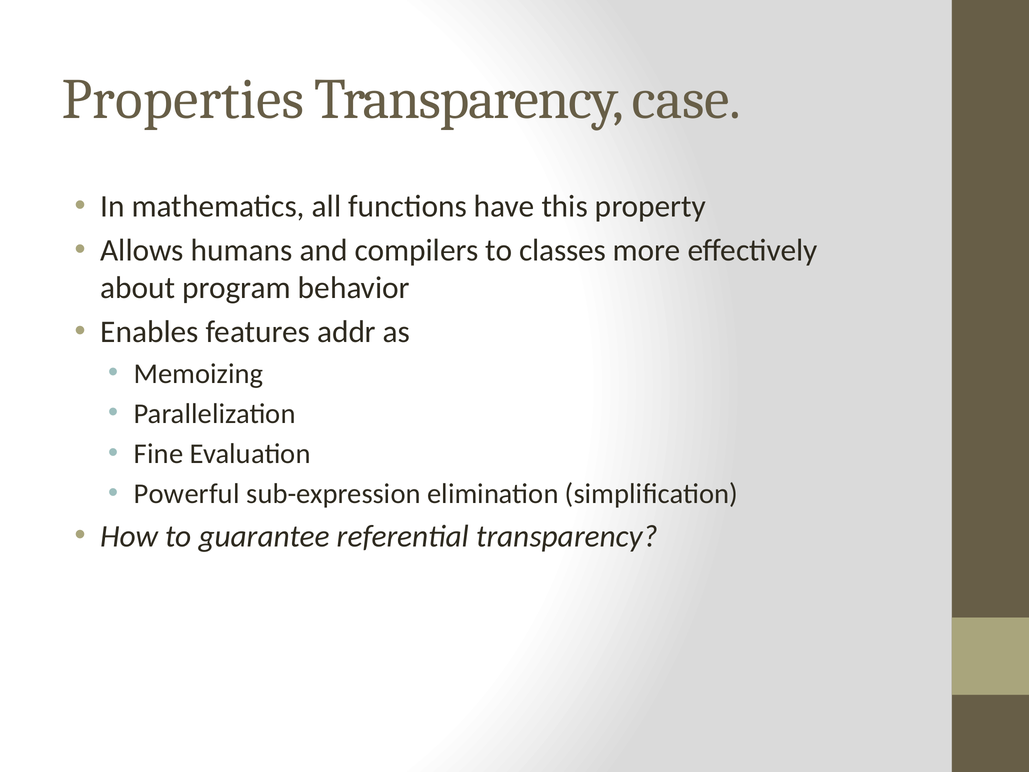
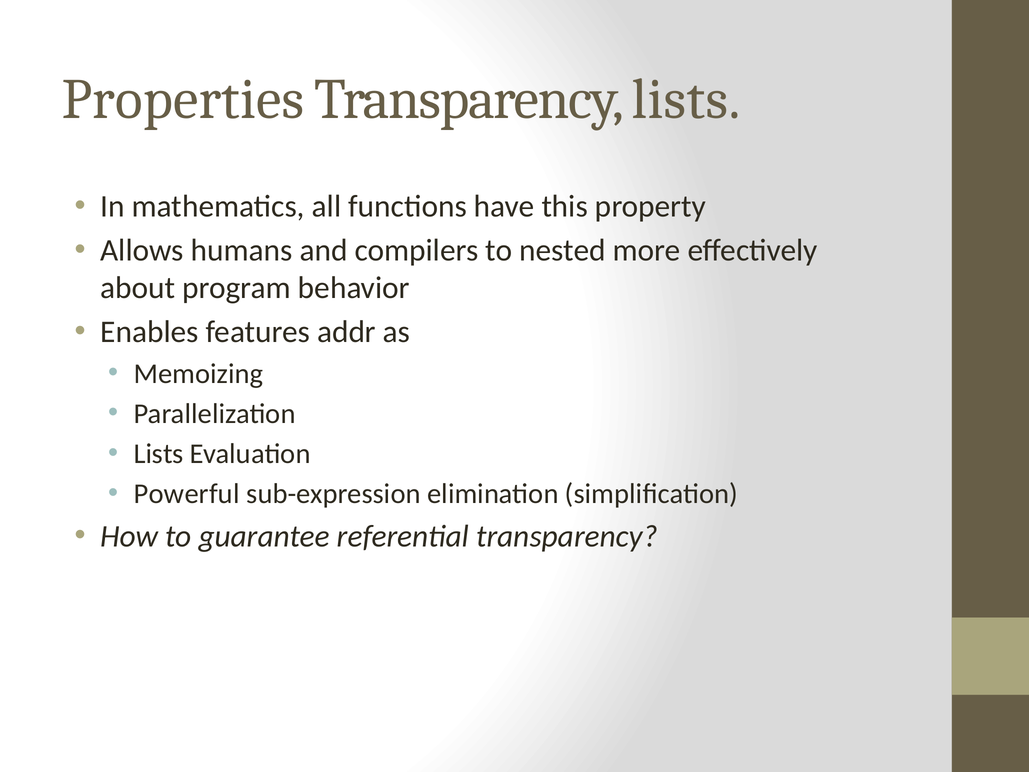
Transparency case: case -> lists (686, 99)
classes: classes -> nested (563, 250)
Fine: Fine -> Lists (159, 454)
